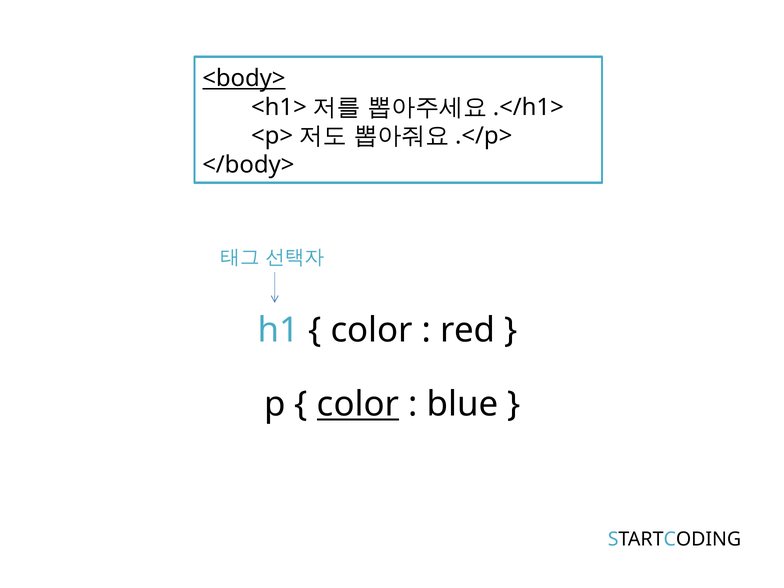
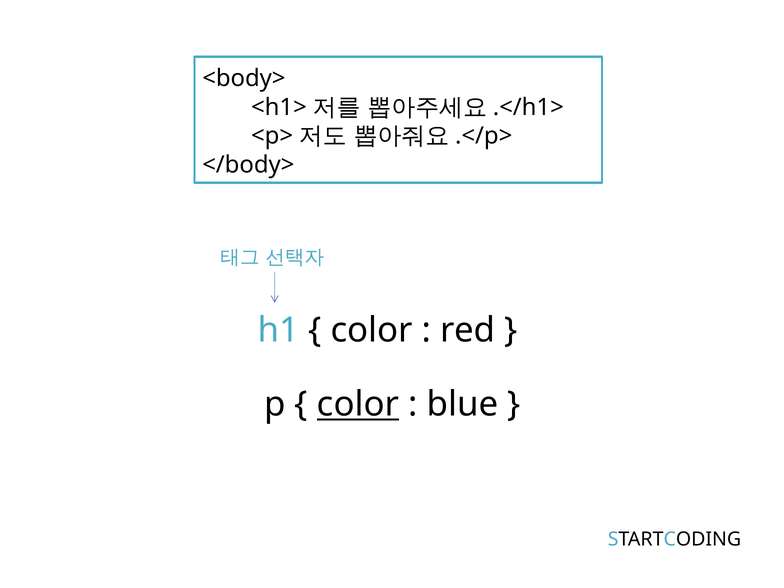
<body> underline: present -> none (244, 78)
